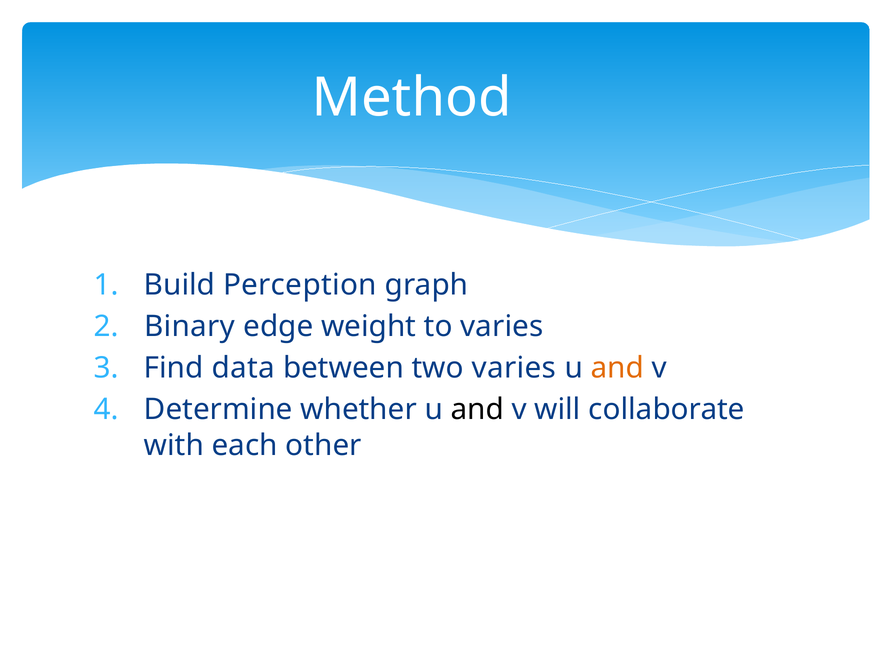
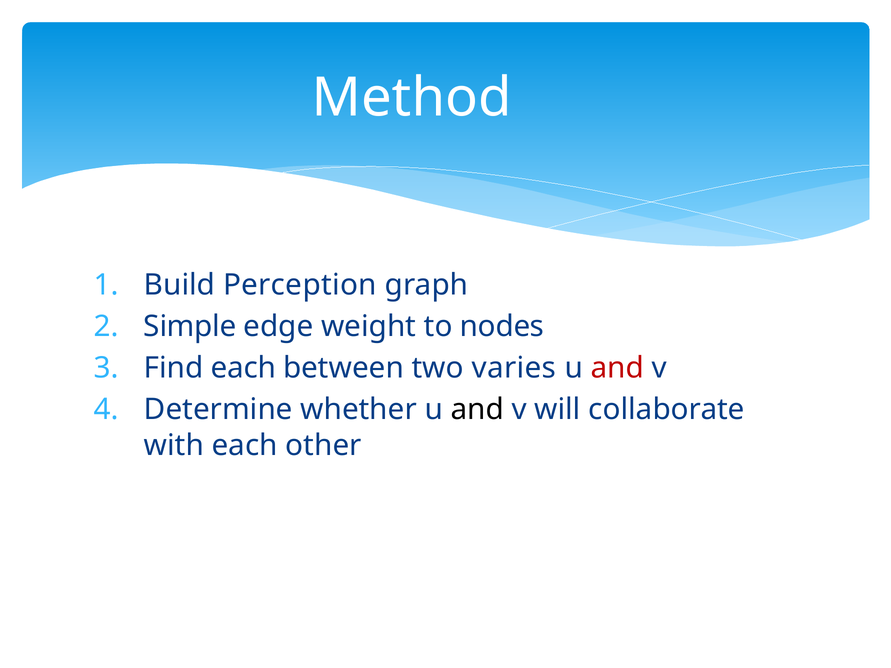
Binary: Binary -> Simple (190, 327)
to varies: varies -> nodes (502, 327)
Find data: data -> each (244, 368)
and colour: orange -> red (617, 368)
